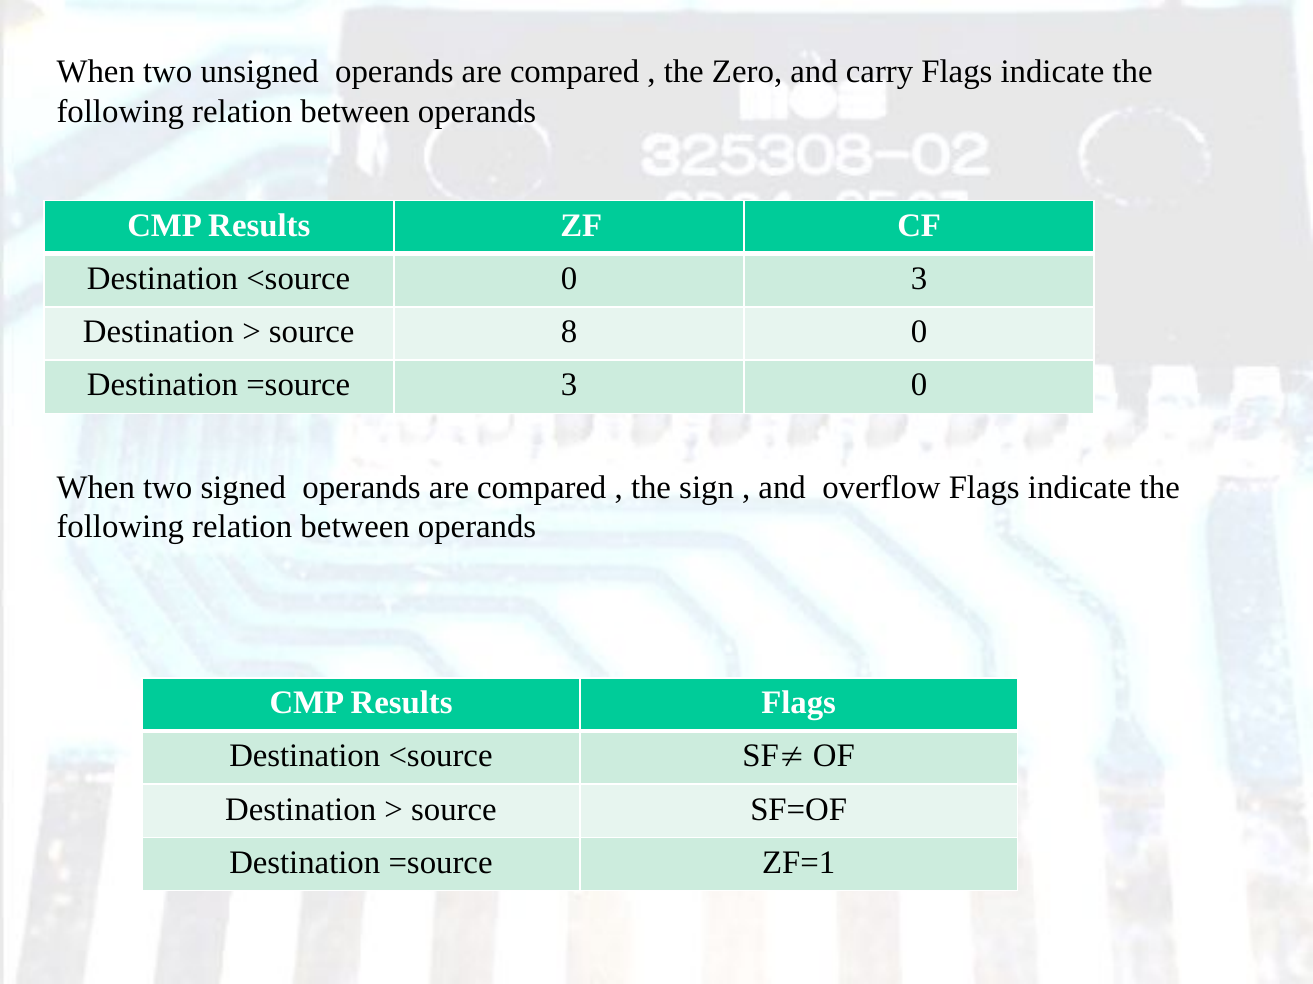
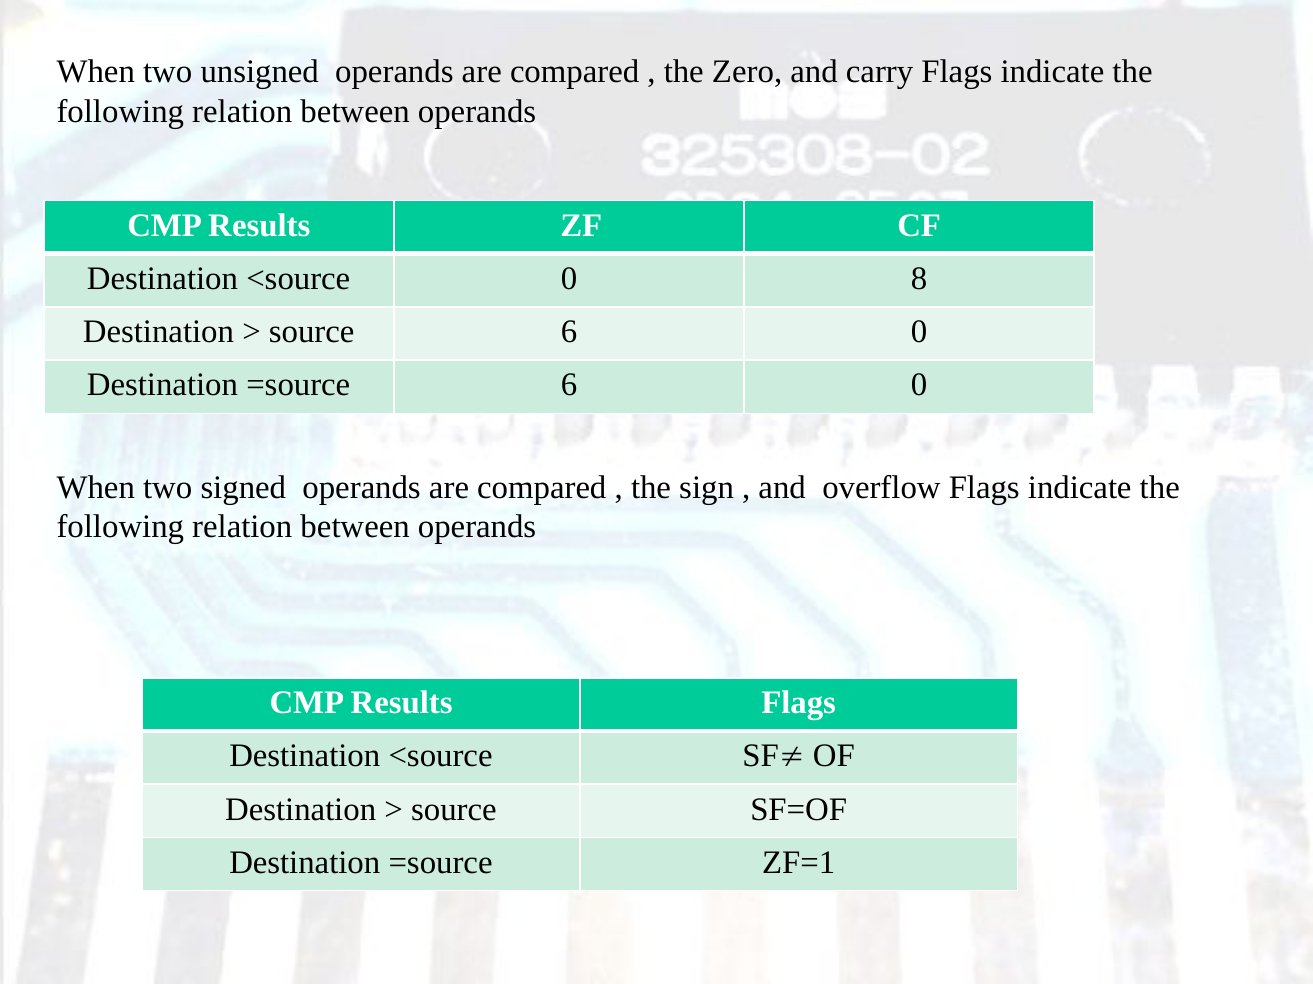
0 3: 3 -> 8 (919, 279)
source 8: 8 -> 6 (569, 332)
=source 3: 3 -> 6 (569, 385)
